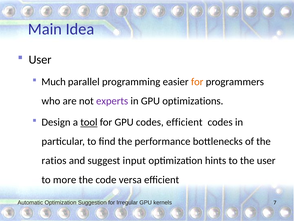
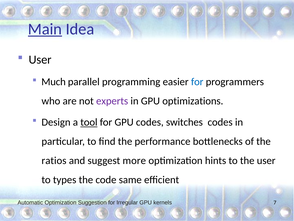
Main underline: none -> present (45, 29)
for colour: orange -> blue (197, 82)
codes efficient: efficient -> switches (184, 122)
input: input -> more (134, 160)
more: more -> types (65, 179)
versa: versa -> same (130, 179)
